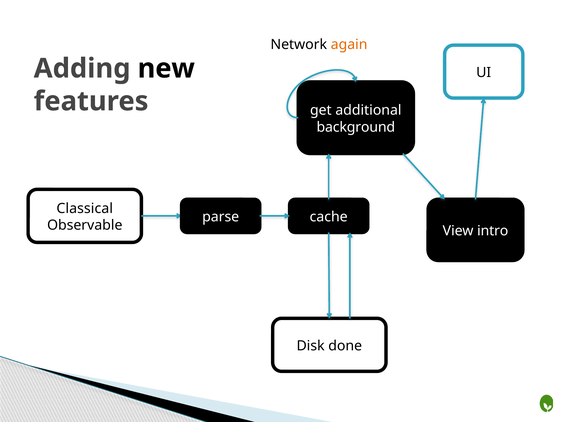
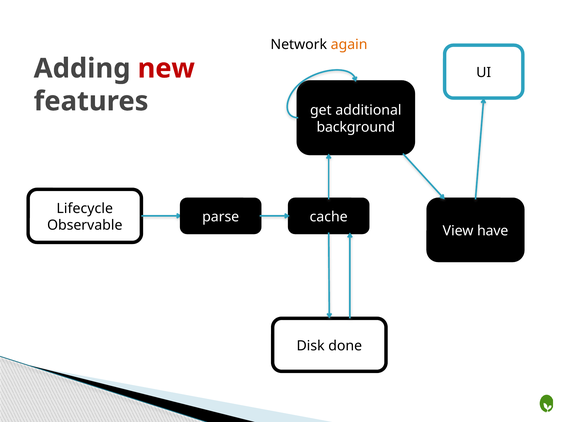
new colour: black -> red (166, 69)
Classical: Classical -> Lifecycle (85, 209)
intro: intro -> have (493, 231)
